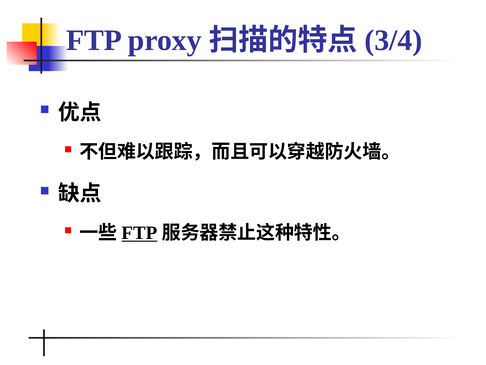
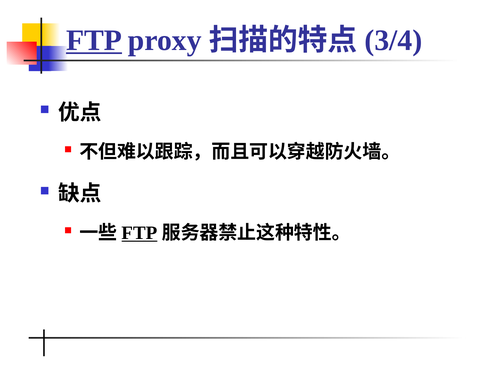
FTP underline: none -> present (94, 40)
